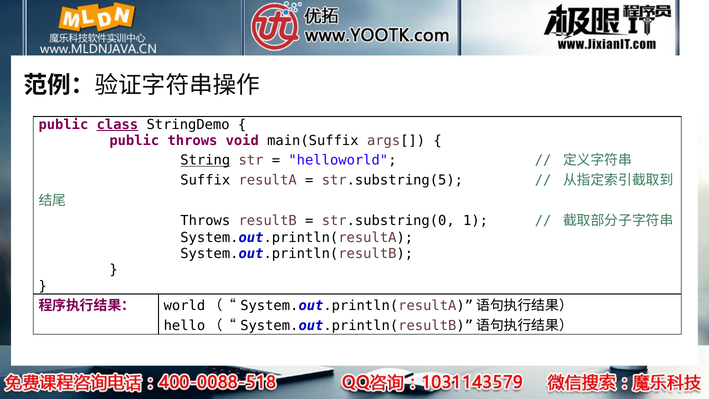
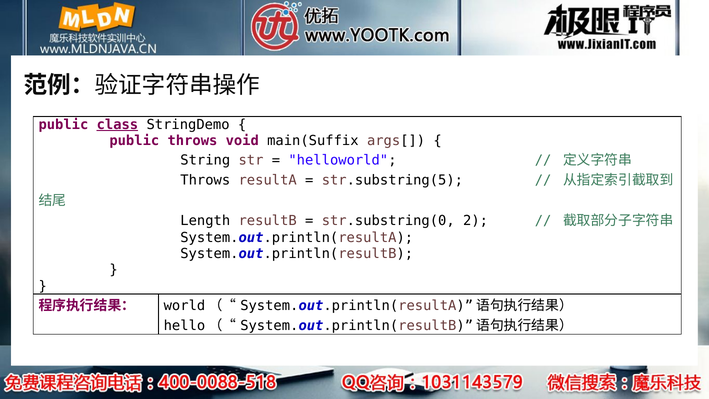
String underline: present -> none (205, 160)
Suffix: Suffix -> Throws (205, 180)
Throws: Throws -> Length (205, 221)
1: 1 -> 2 (476, 221)
